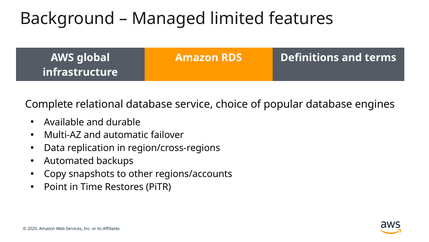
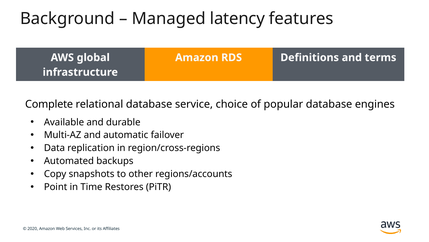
limited: limited -> latency (237, 19)
